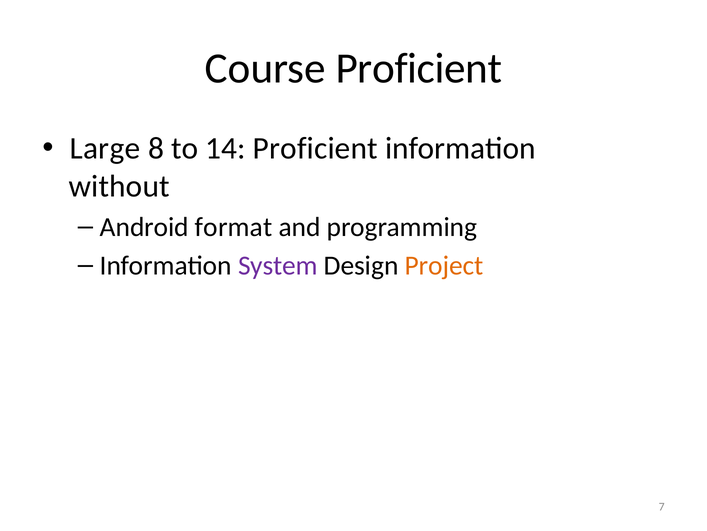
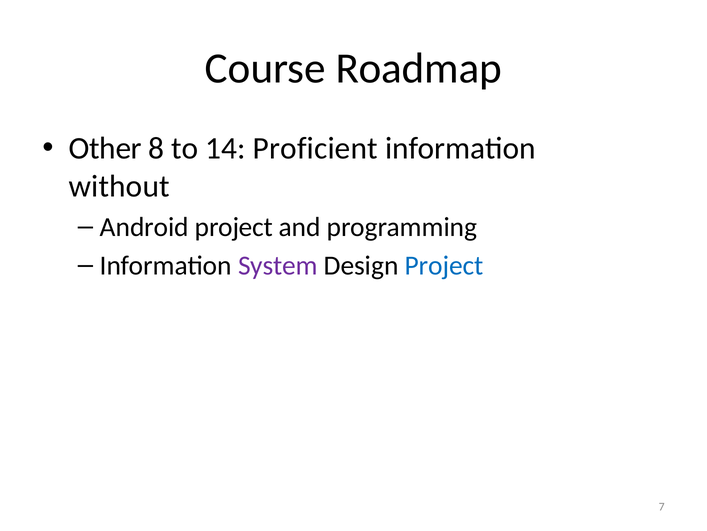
Course Proficient: Proficient -> Roadmap (419, 68)
Large: Large -> Other (105, 148)
Android format: format -> project (234, 227)
Project colour: orange -> blue (444, 265)
